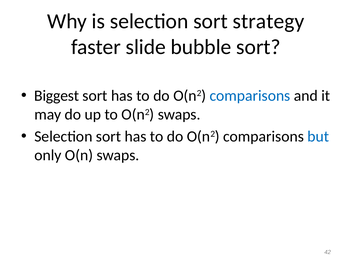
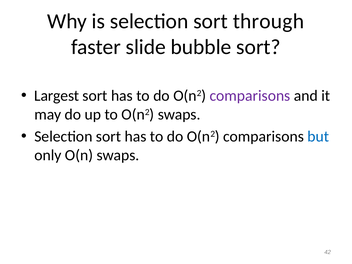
strategy: strategy -> through (268, 21)
Biggest: Biggest -> Largest (57, 96)
comparisons colour: blue -> purple (250, 96)
